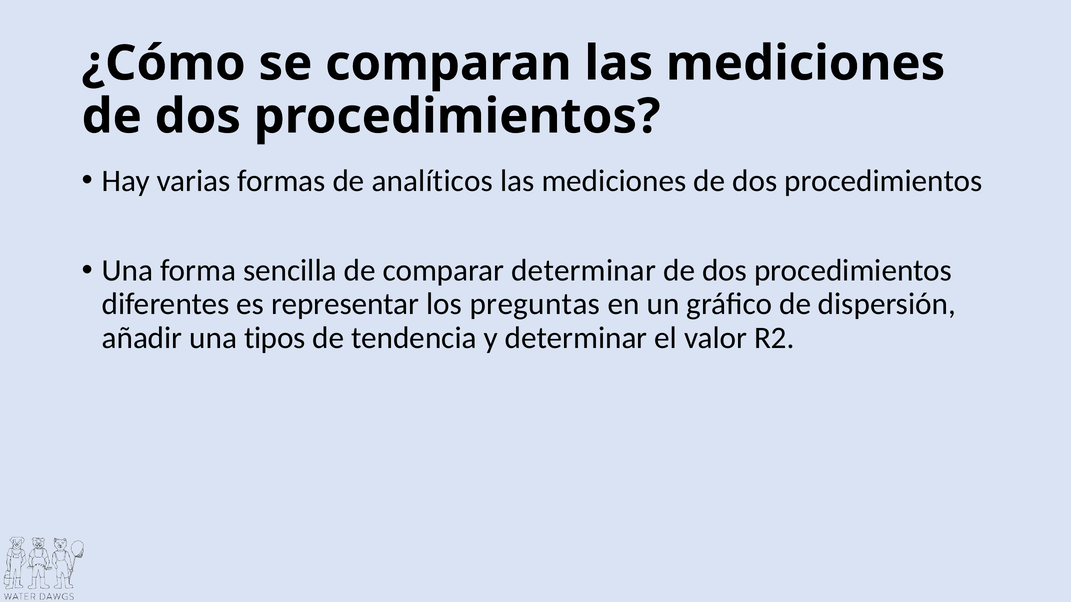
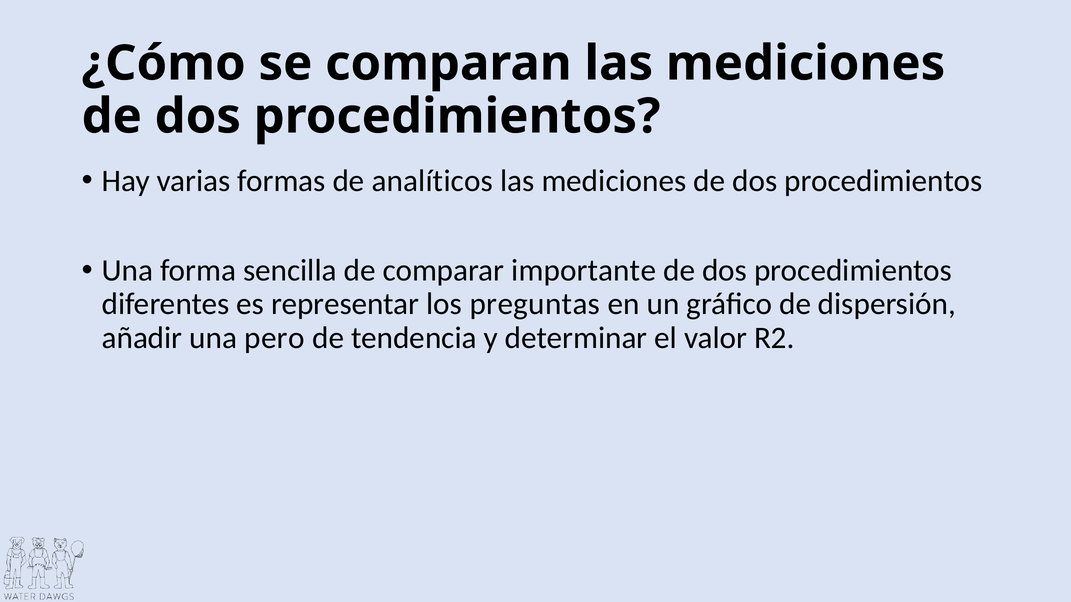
comparar determinar: determinar -> importante (584, 271)
tipos: tipos -> pero (274, 338)
